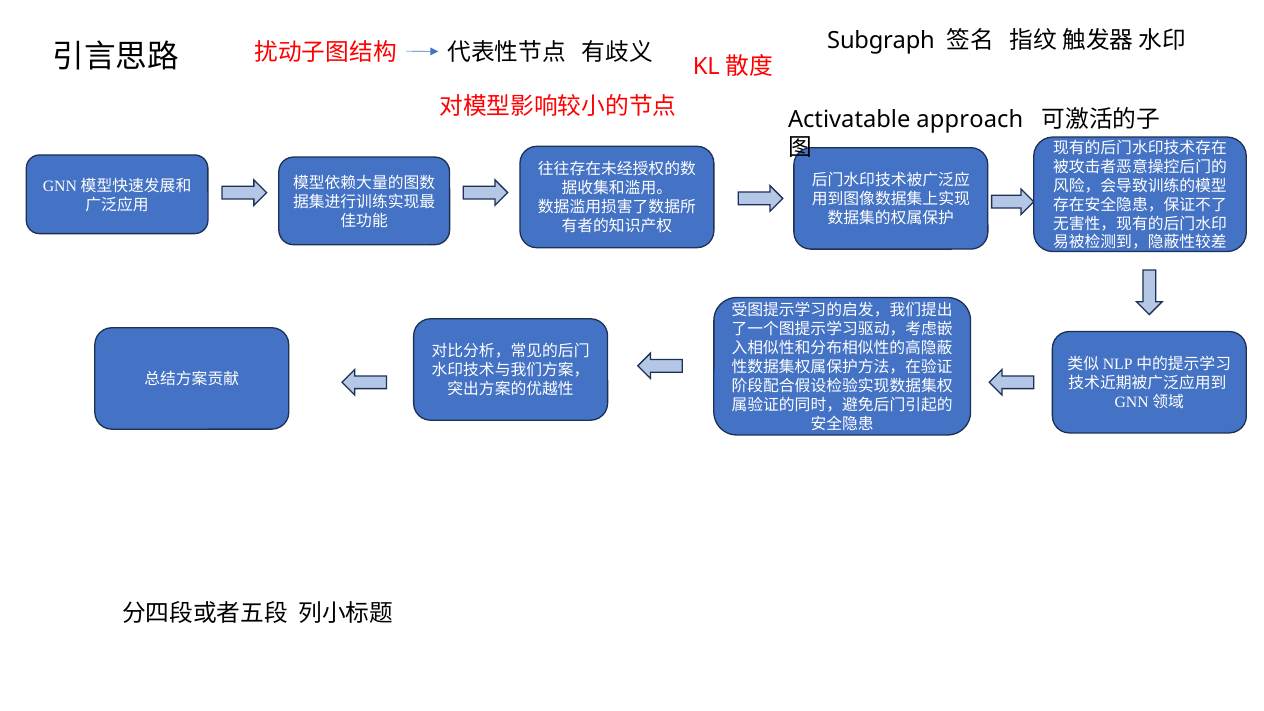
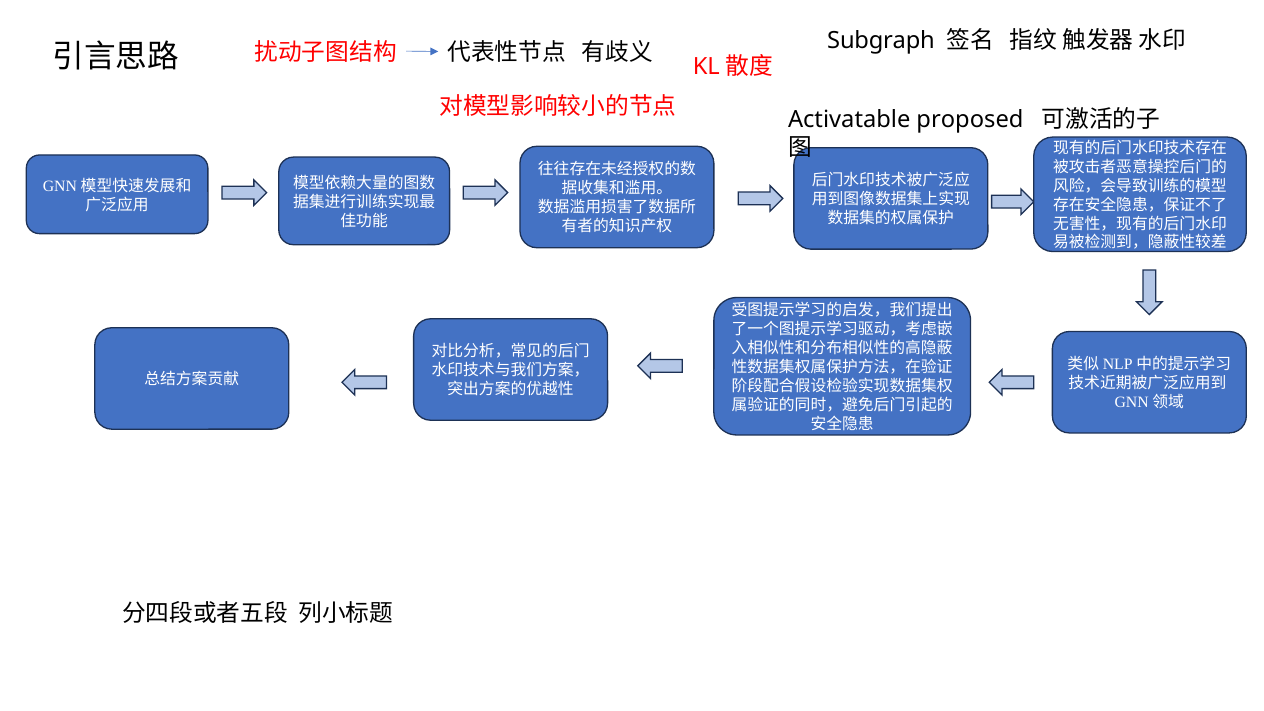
approach: approach -> proposed (970, 119)
